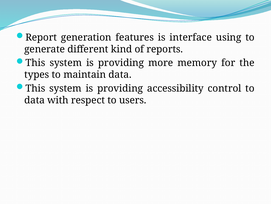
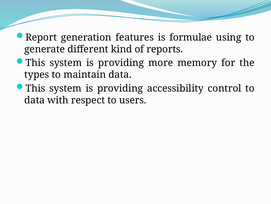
interface: interface -> formulae (191, 37)
